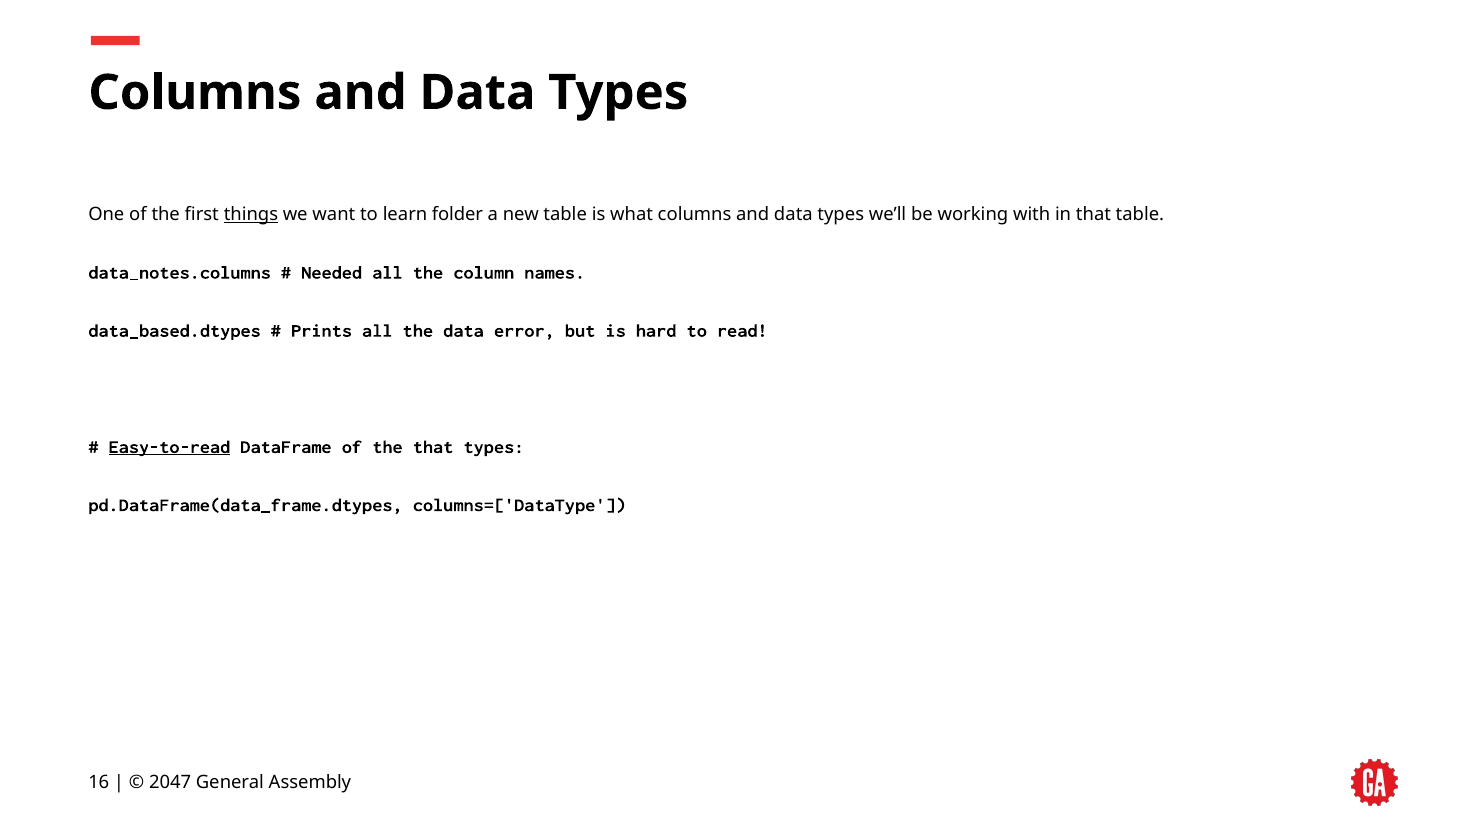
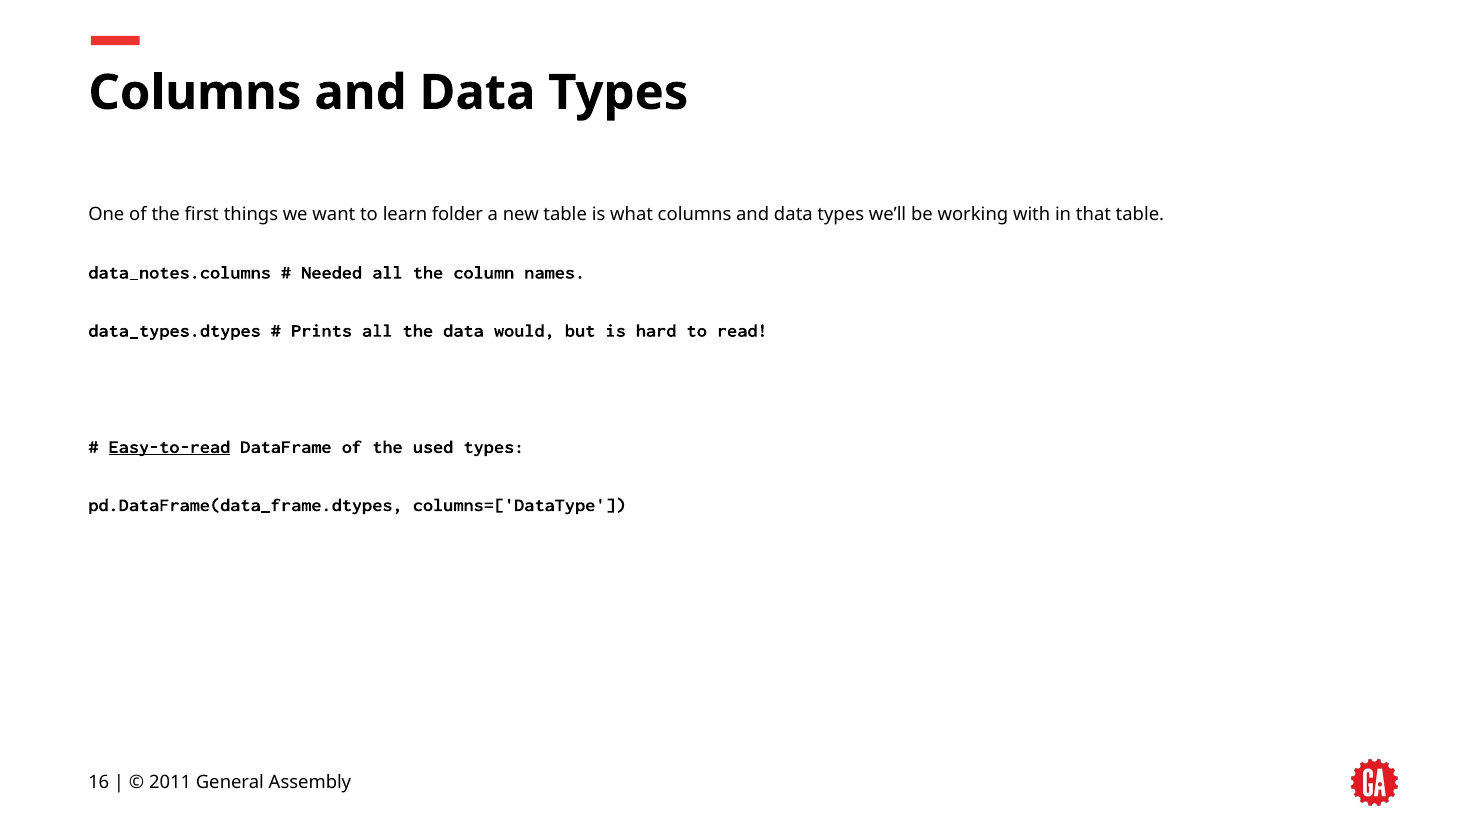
things underline: present -> none (251, 215)
data_based.dtypes: data_based.dtypes -> data_types.dtypes (175, 331)
error: error -> would (524, 331)
the that: that -> used (433, 447)
2047: 2047 -> 2011 (170, 783)
